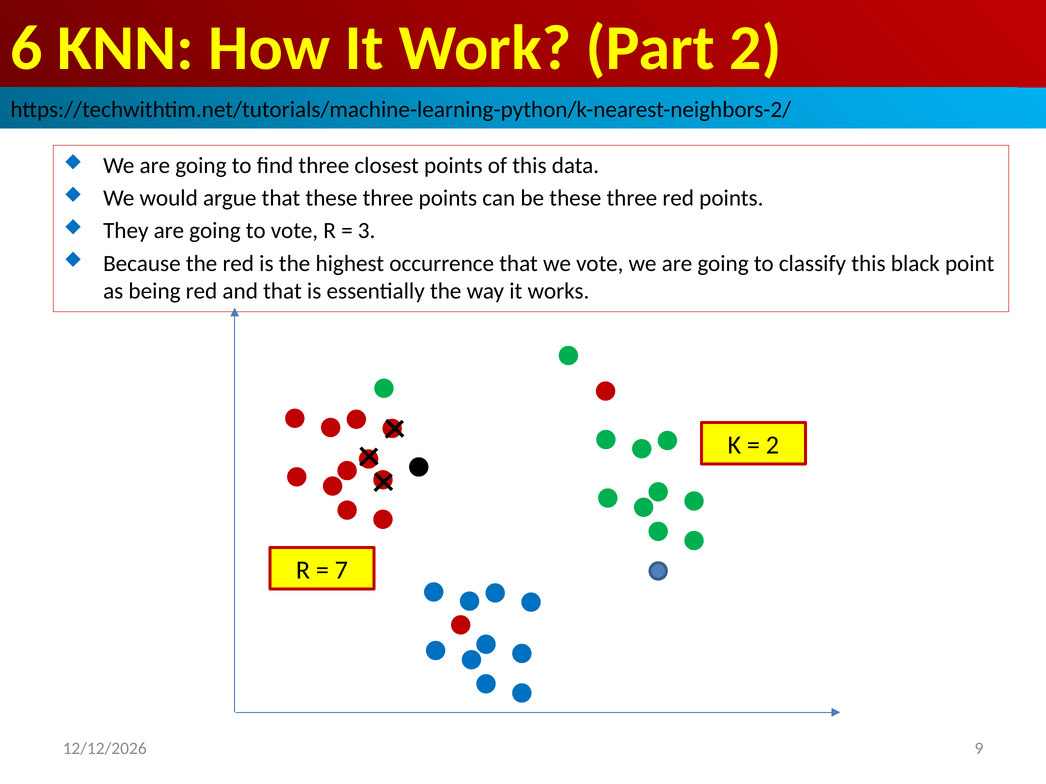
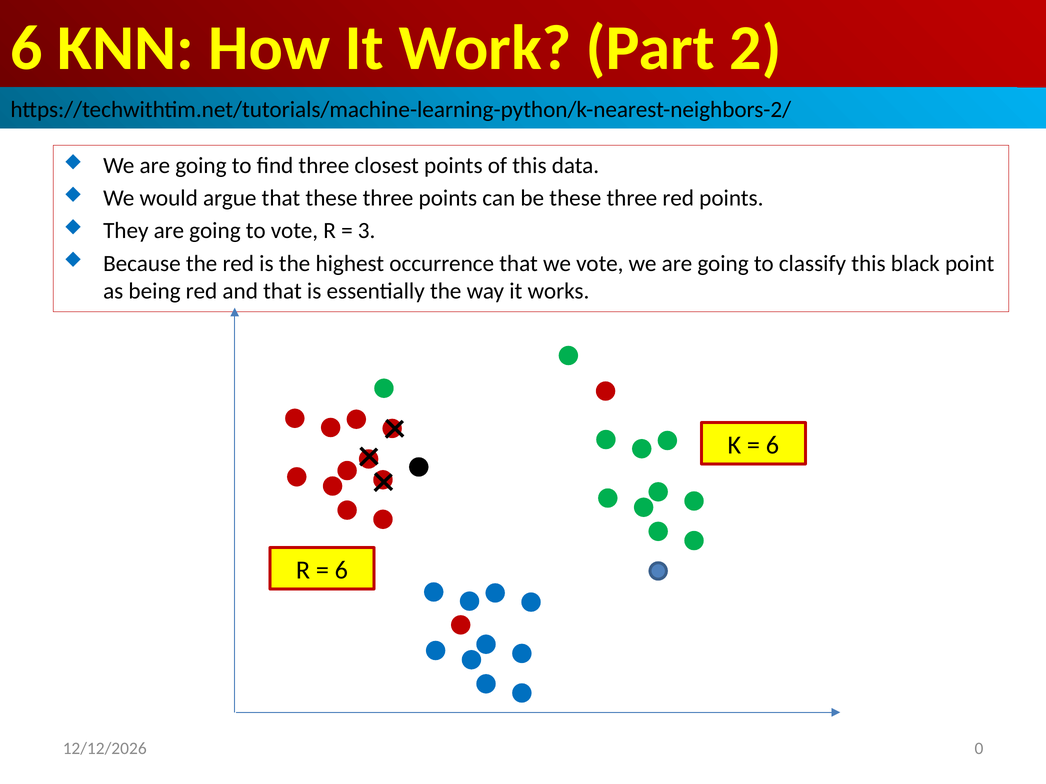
2: 2 -> 6 (772, 445)
7: 7 -> 6 (341, 571)
9: 9 -> 0 (979, 749)
